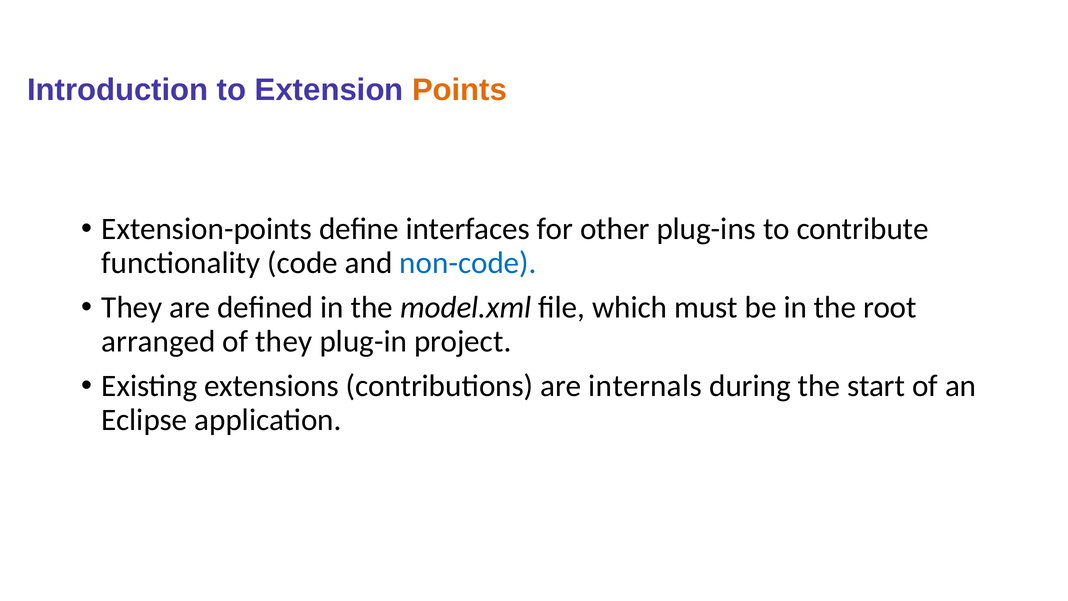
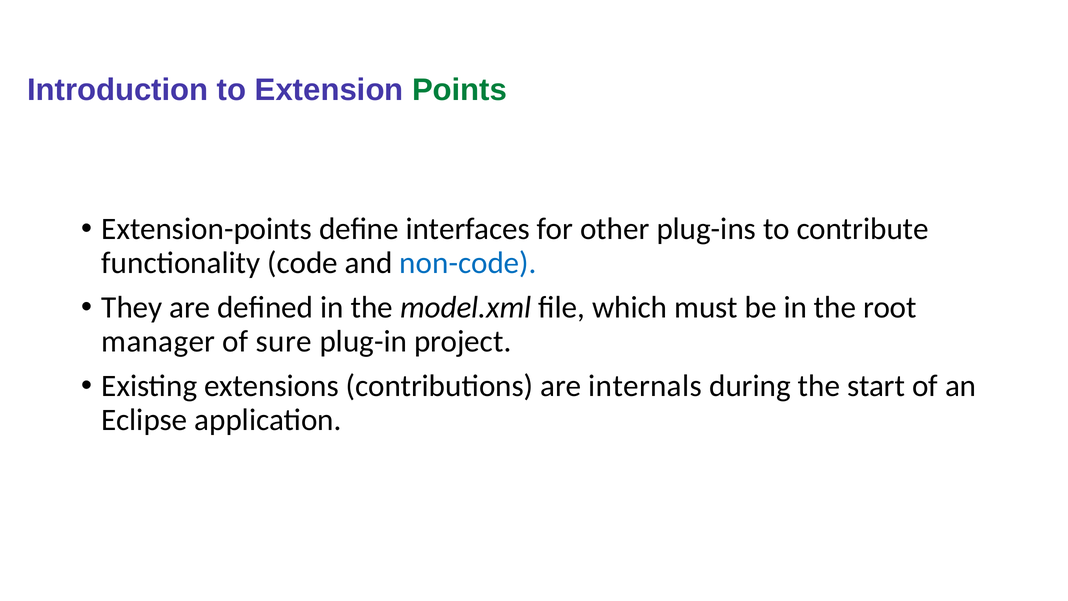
Points colour: orange -> green (460, 90)
arranged: arranged -> manager (158, 341)
of they: they -> sure (284, 341)
